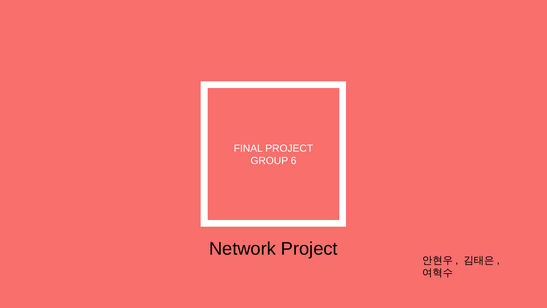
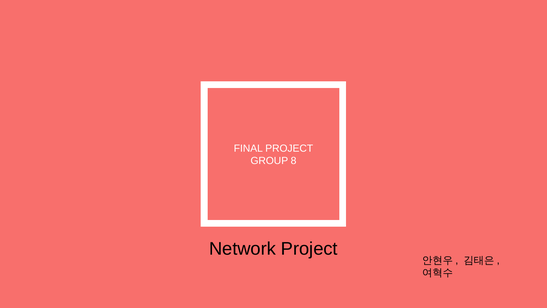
6: 6 -> 8 (294, 161)
